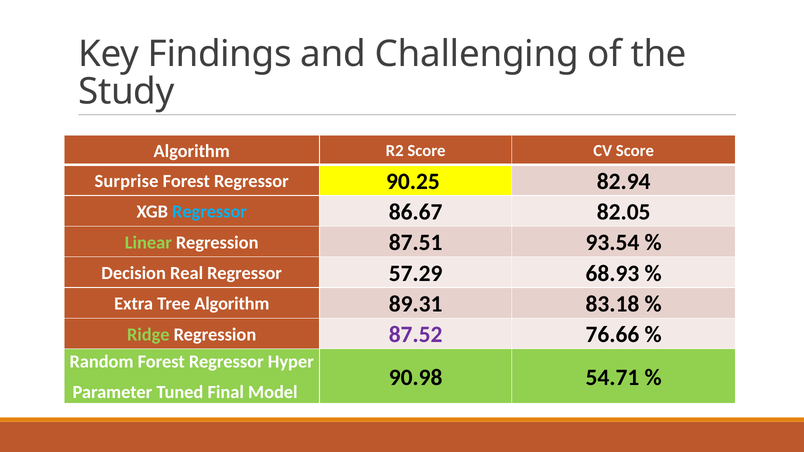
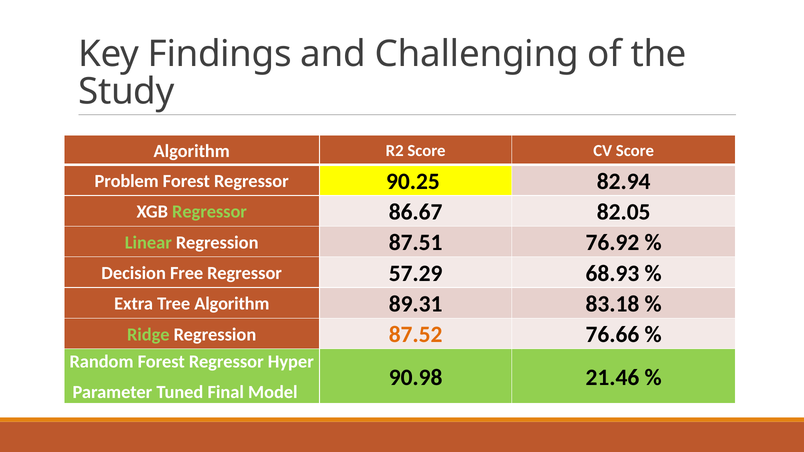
Surprise: Surprise -> Problem (127, 181)
Regressor colour: light blue -> light green (209, 212)
93.54: 93.54 -> 76.92 (612, 243)
Real: Real -> Free (187, 273)
87.52 colour: purple -> orange (416, 335)
54.71: 54.71 -> 21.46 (612, 378)
